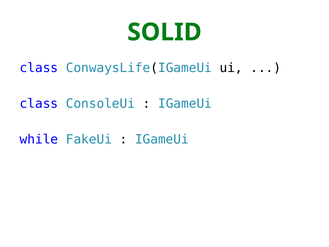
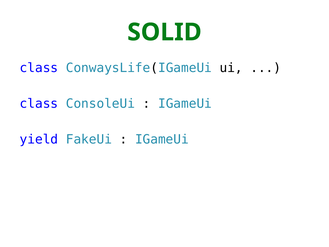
while: while -> yield (39, 139)
